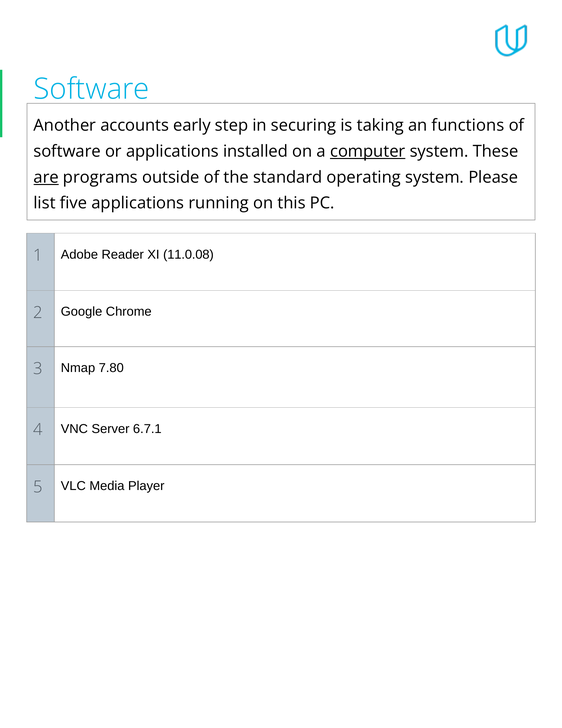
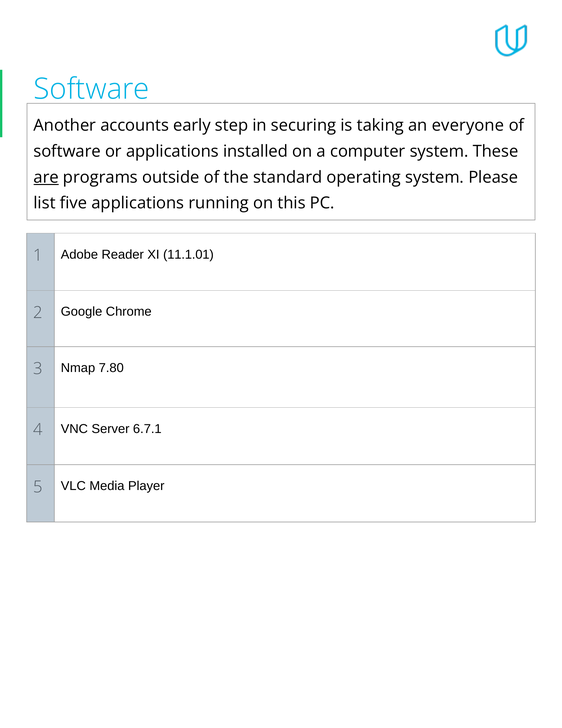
functions: functions -> everyone (468, 125)
computer underline: present -> none (368, 151)
11.0.08: 11.0.08 -> 11.1.01 (188, 254)
